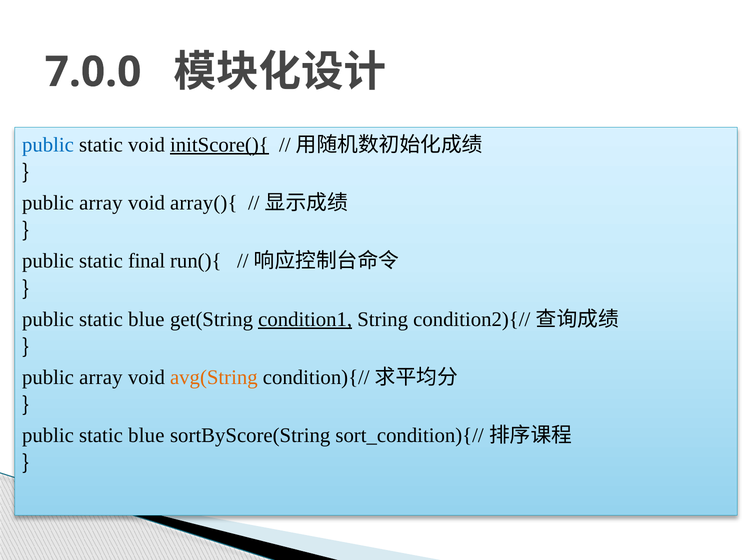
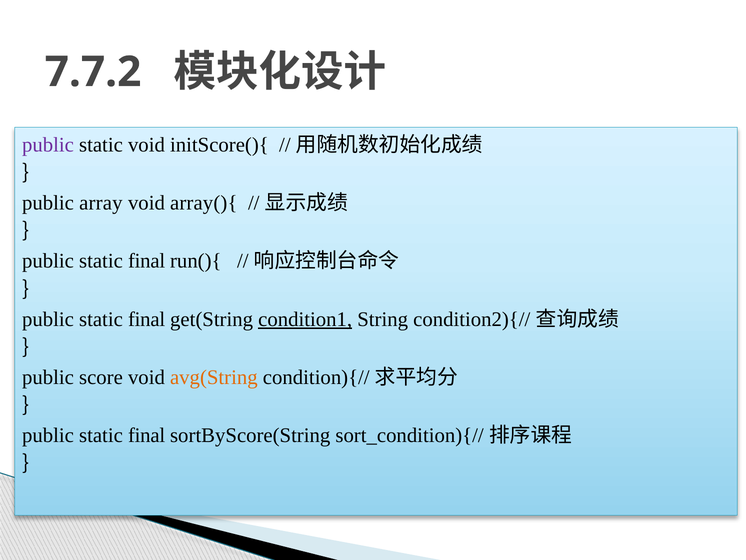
7.0.0: 7.0.0 -> 7.7.2 (93, 72)
public colour: blue -> purple (48, 145)
initScore(){ underline: present -> none (219, 145)
blue: blue -> final (147, 319)
array: array -> score (101, 377)
blue: blue -> final (147, 435)
